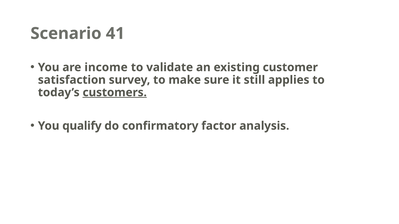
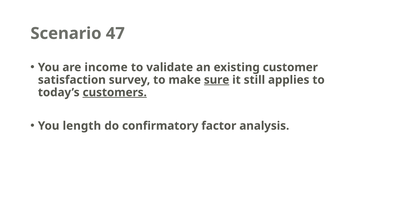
41: 41 -> 47 (115, 34)
sure underline: none -> present (217, 80)
qualify: qualify -> length (82, 126)
